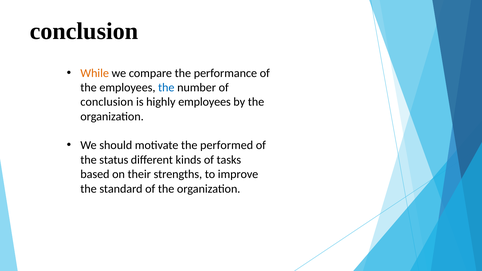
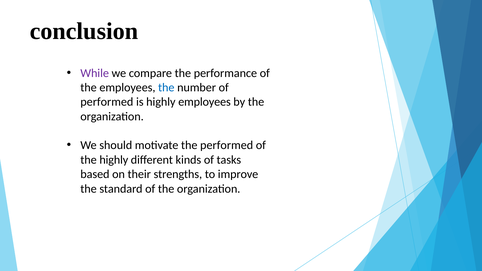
While colour: orange -> purple (95, 73)
conclusion: conclusion -> performed (107, 102)
the status: status -> highly (114, 160)
